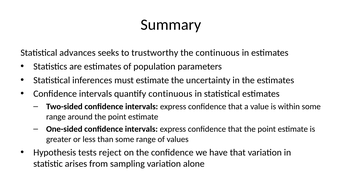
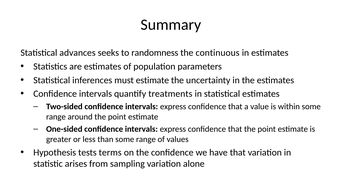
trustworthy: trustworthy -> randomness (155, 53)
quantify continuous: continuous -> treatments (170, 94)
reject: reject -> terms (110, 153)
